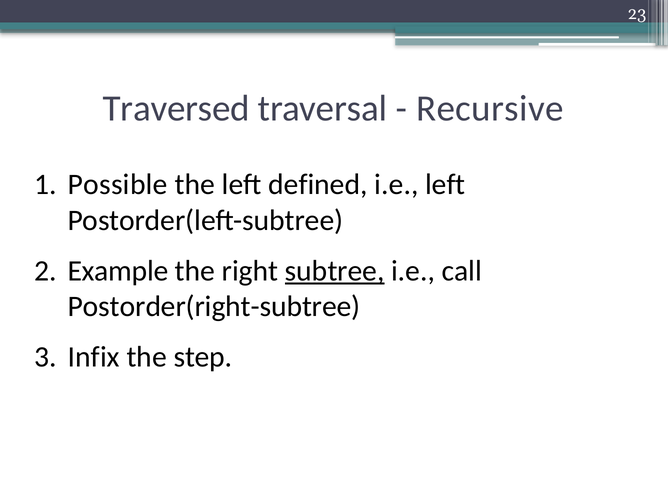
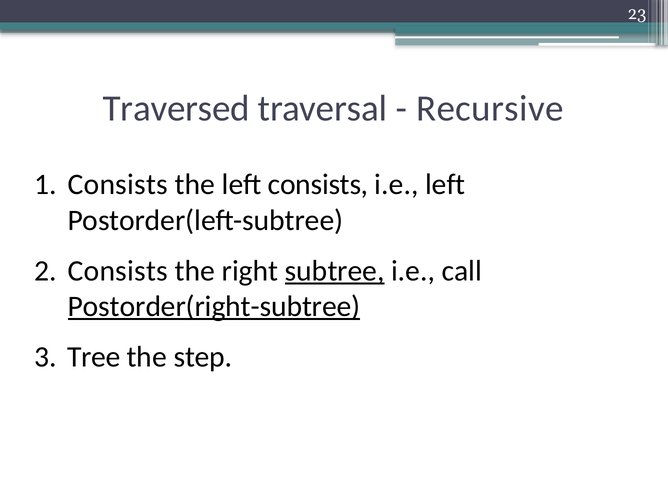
Possible: Possible -> Consists (118, 185)
left defined: defined -> consists (318, 185)
Example: Example -> Consists (118, 271)
Postorder(right-subtree underline: none -> present (214, 306)
Infix: Infix -> Tree (94, 357)
